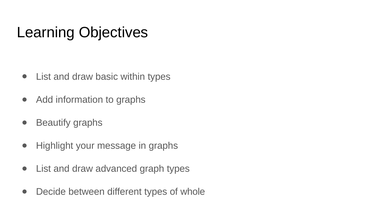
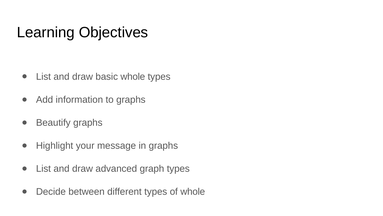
basic within: within -> whole (133, 76)
